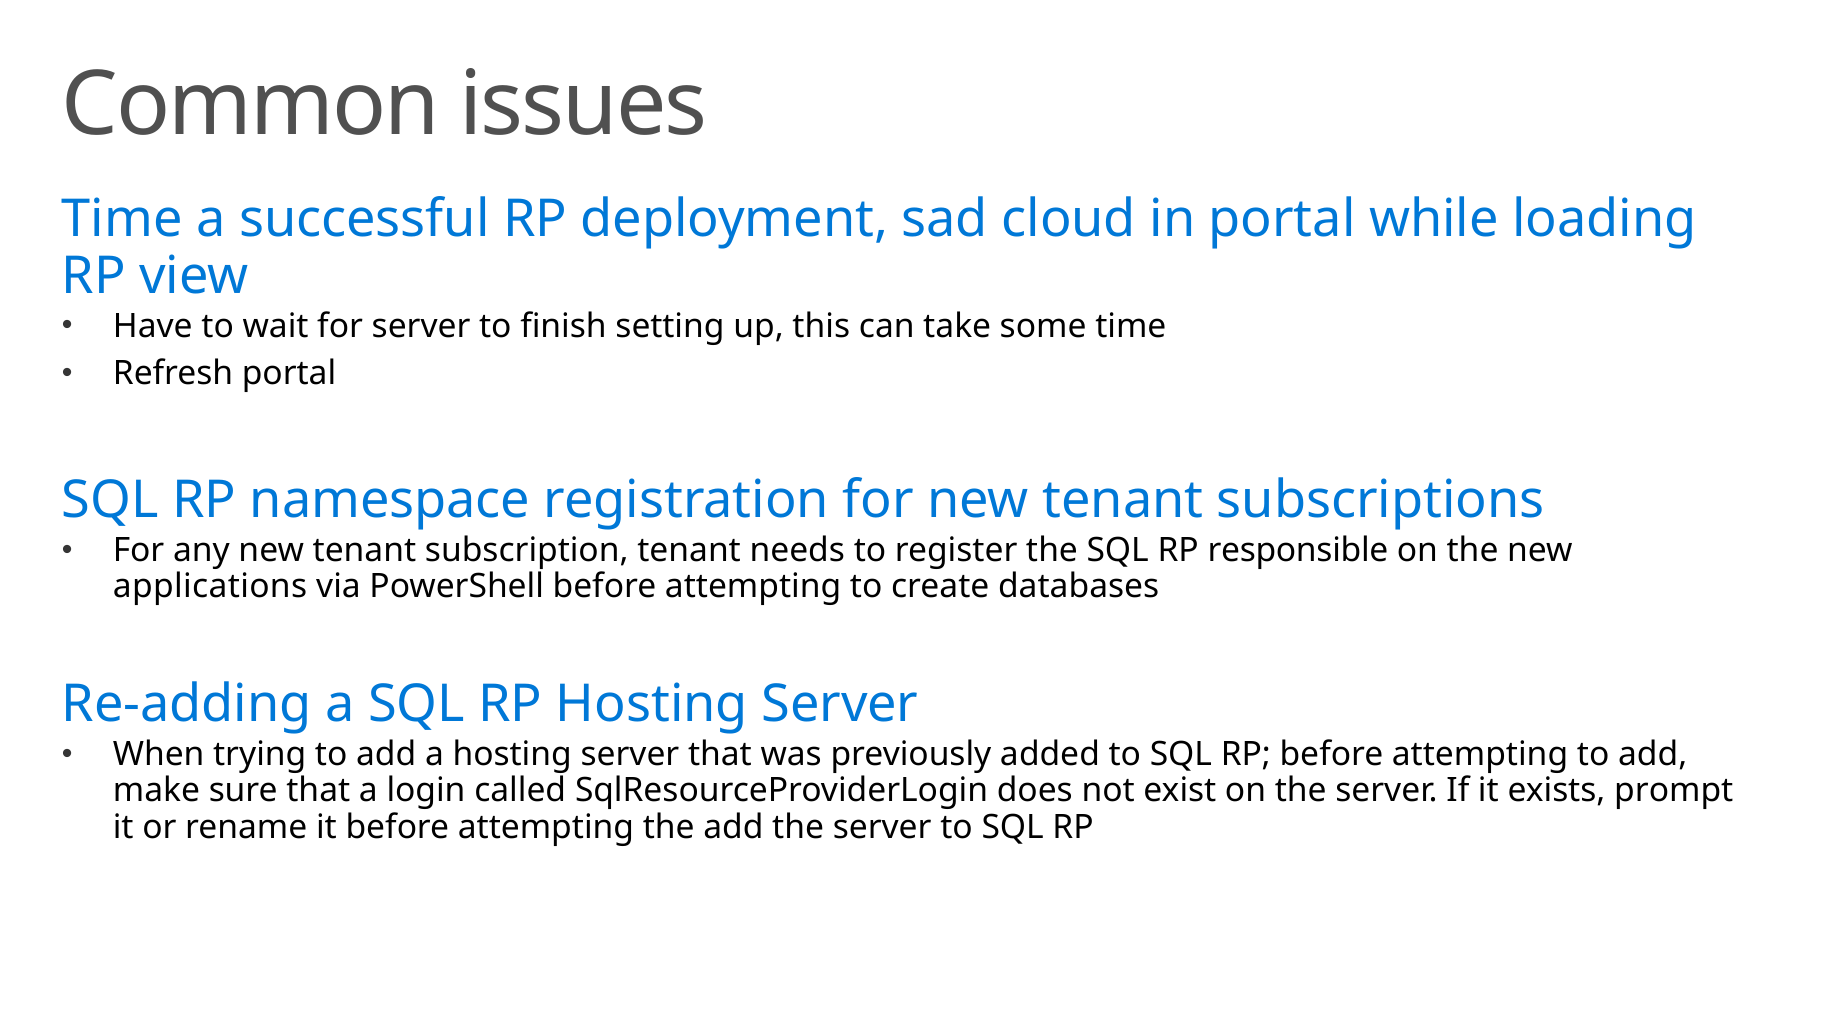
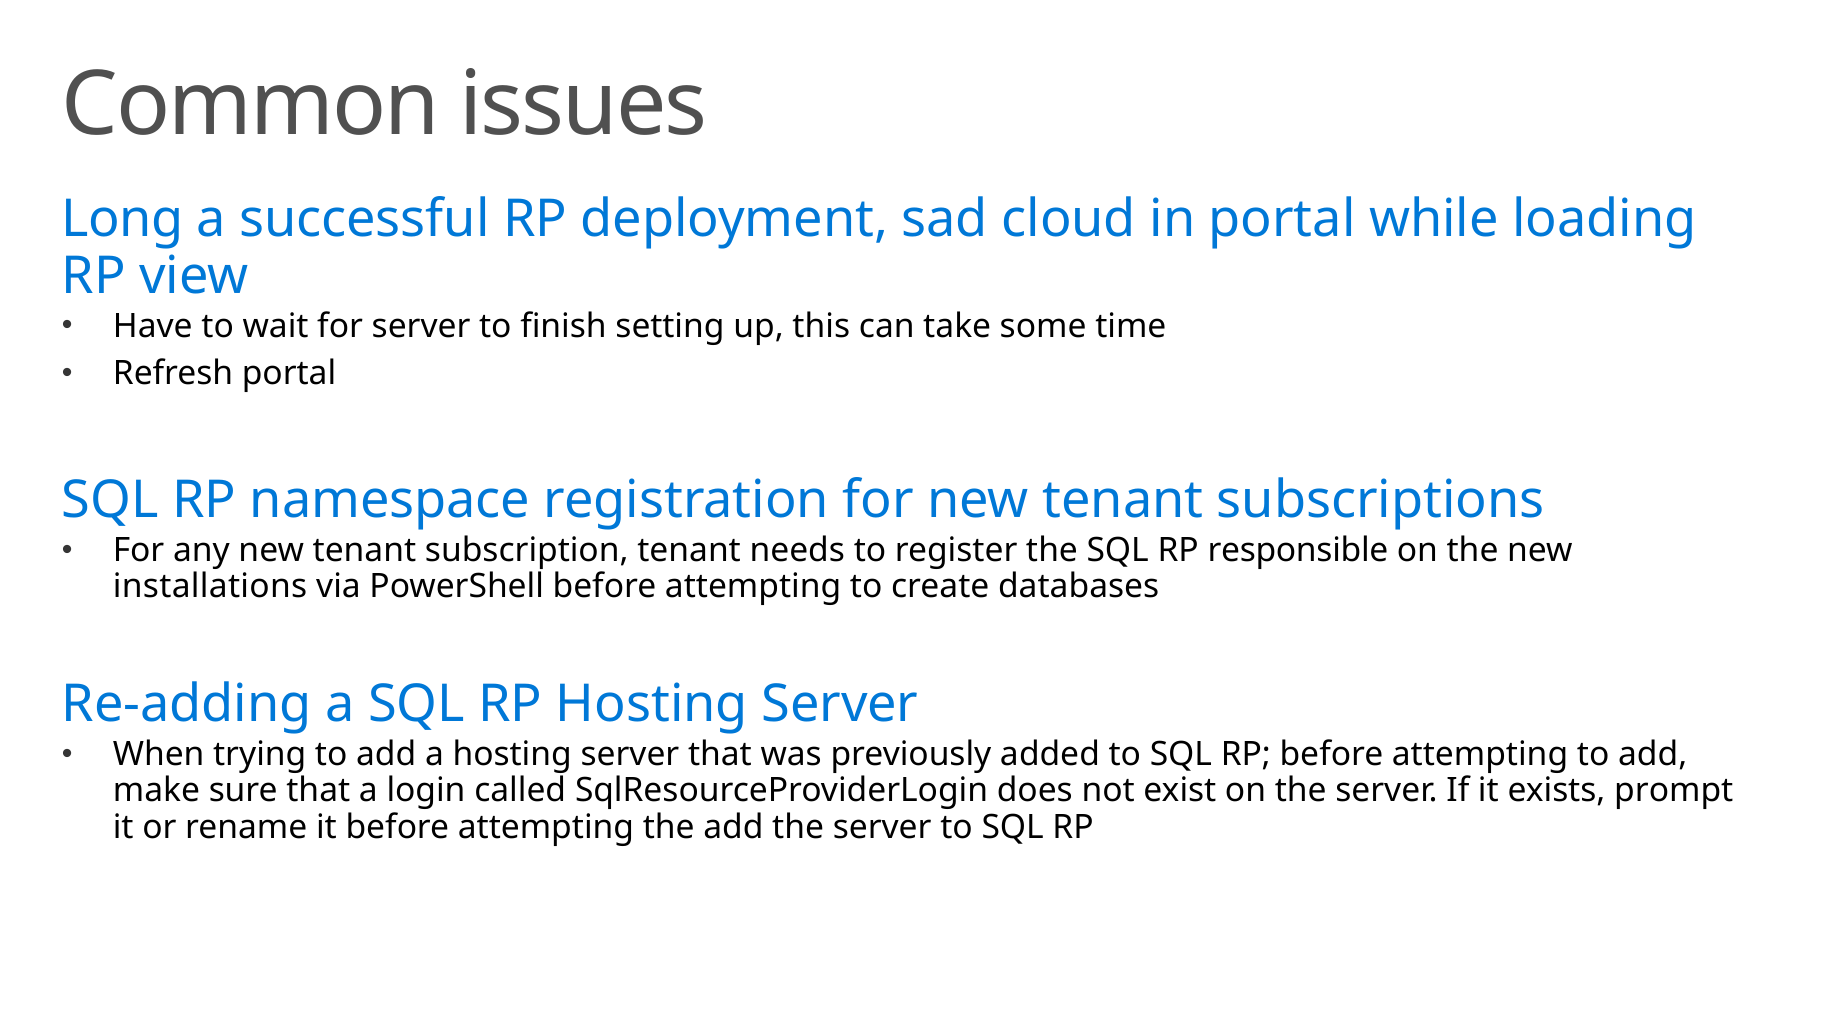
Time: Time -> Long (123, 219)
applications: applications -> installations (210, 587)
